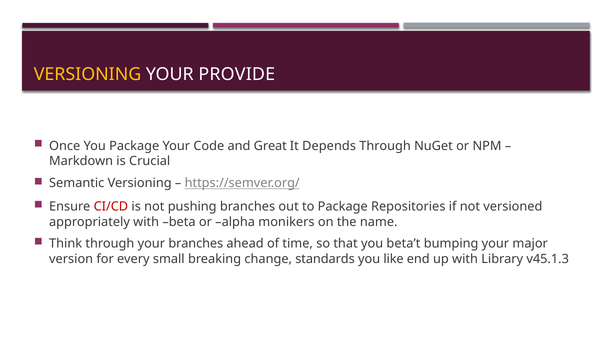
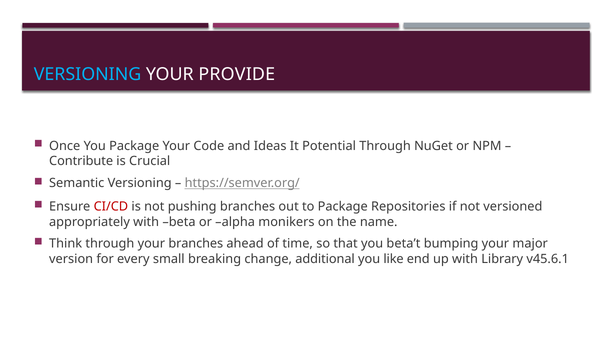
VERSIONING colour: yellow -> light blue (88, 74)
Great: Great -> Ideas (270, 146)
Depends: Depends -> Potential (329, 146)
Markdown: Markdown -> Contribute (81, 161)
standards: standards -> additional (325, 259)
v45.1.3: v45.1.3 -> v45.6.1 (548, 259)
